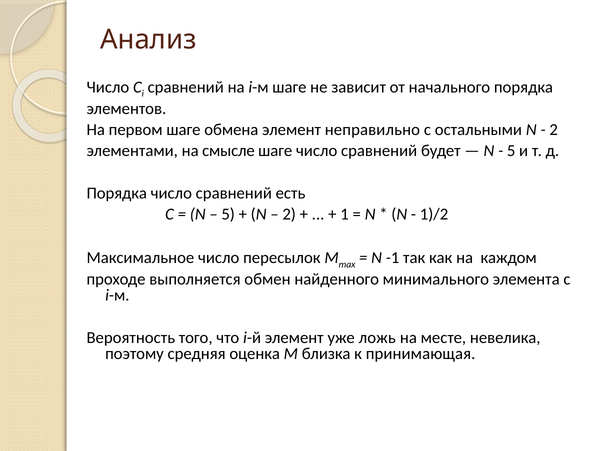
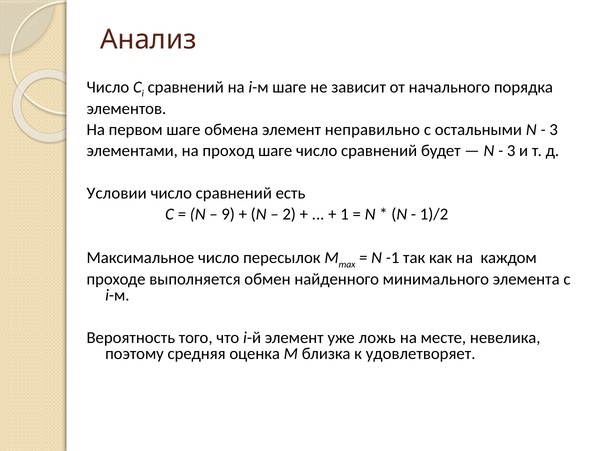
2: 2 -> 3 (554, 130)
смысле: смысле -> проход (228, 151)
5: 5 -> 3 (511, 151)
Порядка: Порядка -> Условии (117, 193)
5: 5 -> 9 (228, 214)
принимающая: принимающая -> удовлетворяет (421, 353)
